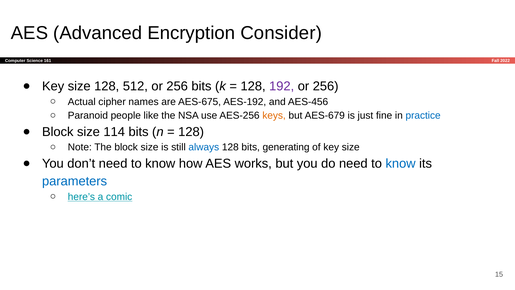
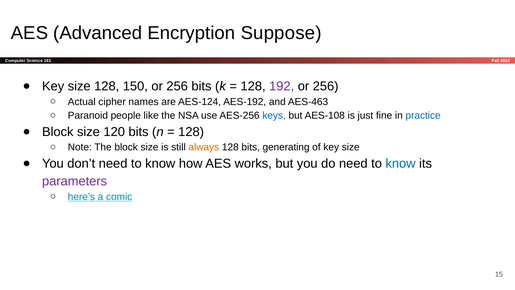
Consider: Consider -> Suppose (281, 33)
512: 512 -> 150 (135, 86)
AES-675: AES-675 -> AES-124 (200, 102)
AES-456: AES-456 -> AES-463 (308, 102)
keys colour: orange -> blue (274, 116)
AES-679: AES-679 -> AES-108 (325, 116)
114: 114 -> 120 (114, 132)
always colour: blue -> orange (204, 147)
parameters colour: blue -> purple (75, 181)
